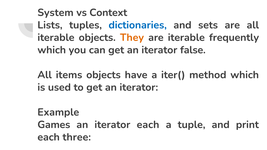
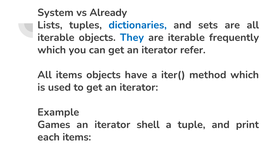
Context: Context -> Already (108, 13)
They colour: orange -> blue (132, 37)
false: false -> refer (193, 50)
iterator each: each -> shell (148, 125)
each three: three -> items (77, 137)
